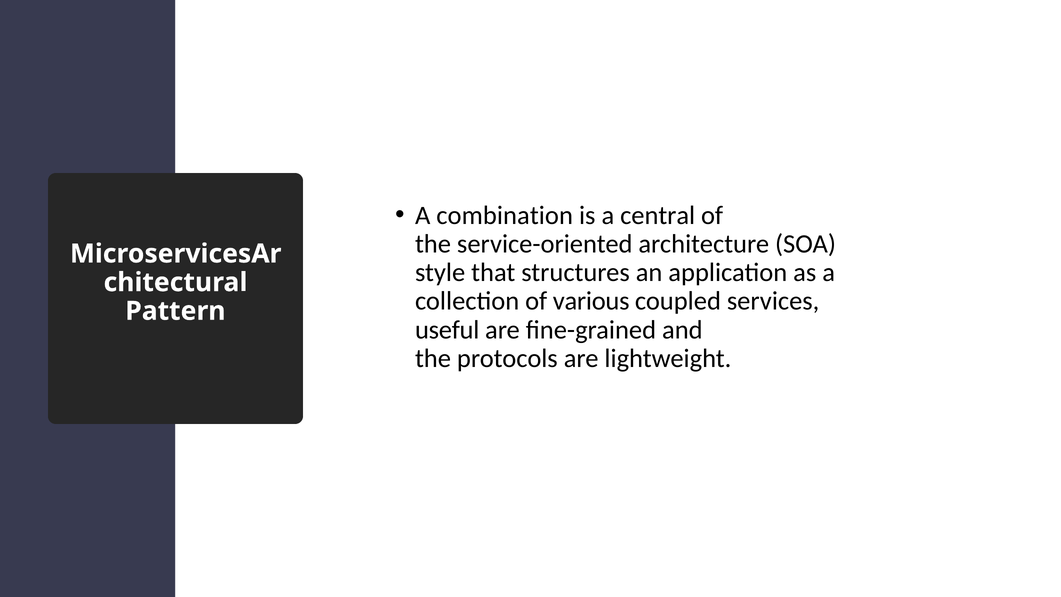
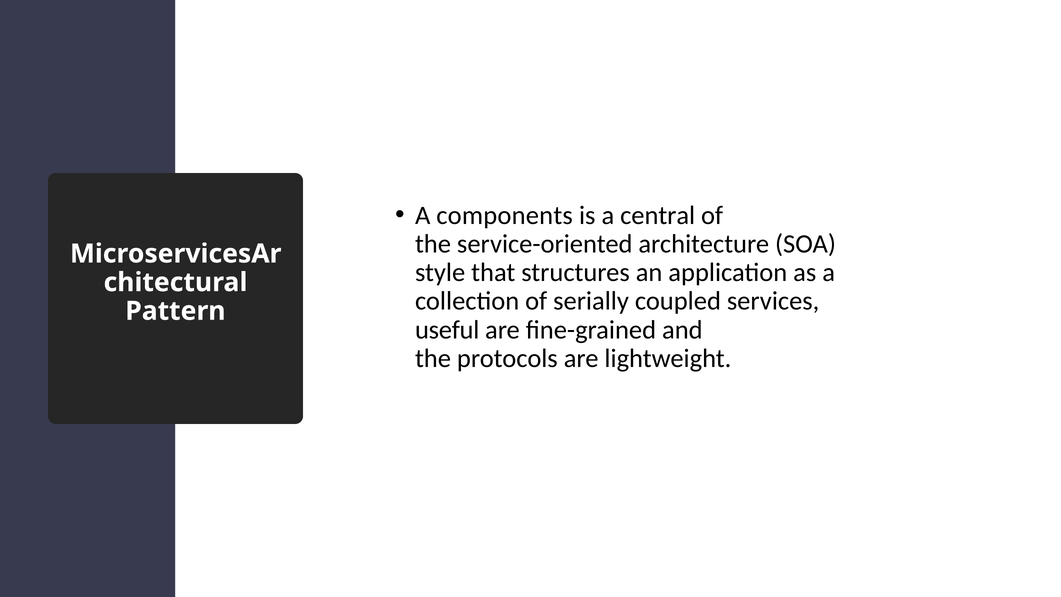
combination: combination -> components (505, 215)
various: various -> serially (591, 301)
